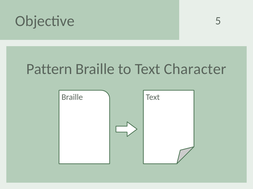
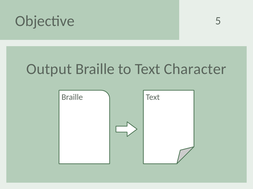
Pattern: Pattern -> Output (49, 69)
